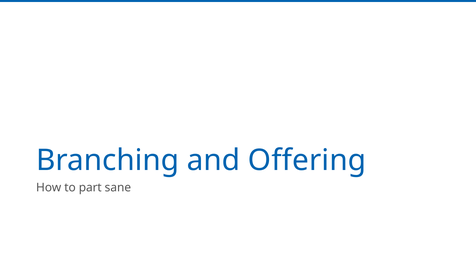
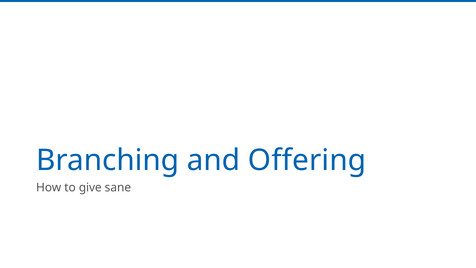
part: part -> give (90, 187)
